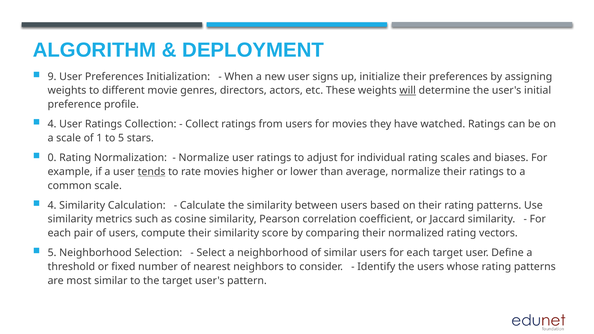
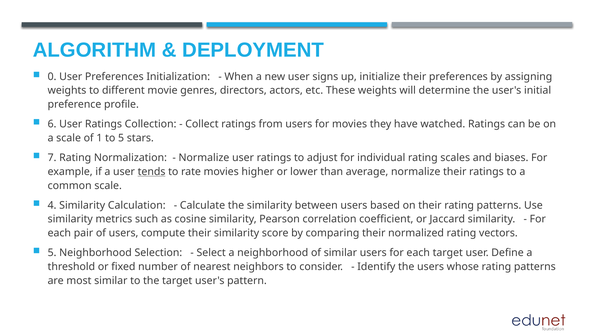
9: 9 -> 0 (52, 77)
will underline: present -> none (408, 91)
4: 4 -> 6 (52, 124)
0: 0 -> 7 (52, 158)
